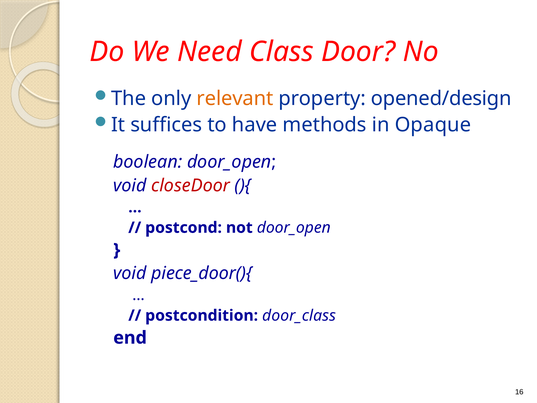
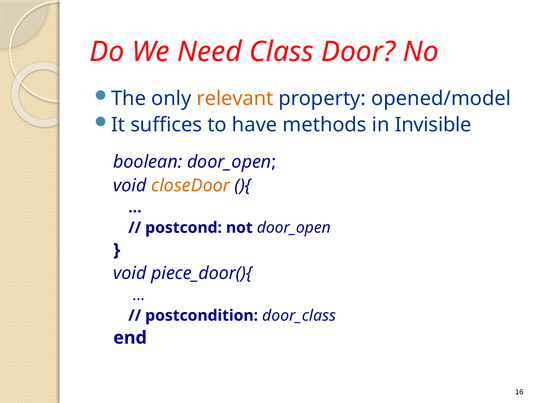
opened/design: opened/design -> opened/model (441, 98)
Opaque: Opaque -> Invisible (433, 125)
closeDoor colour: red -> orange (191, 185)
